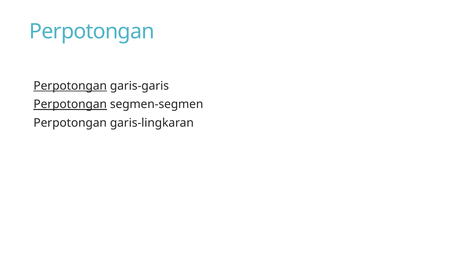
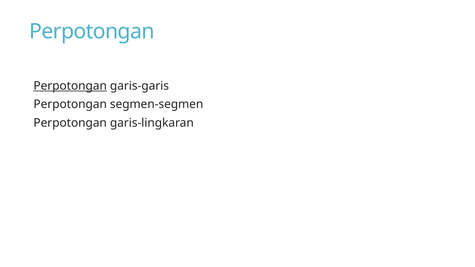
Perpotongan underline: present -> none (70, 104)
